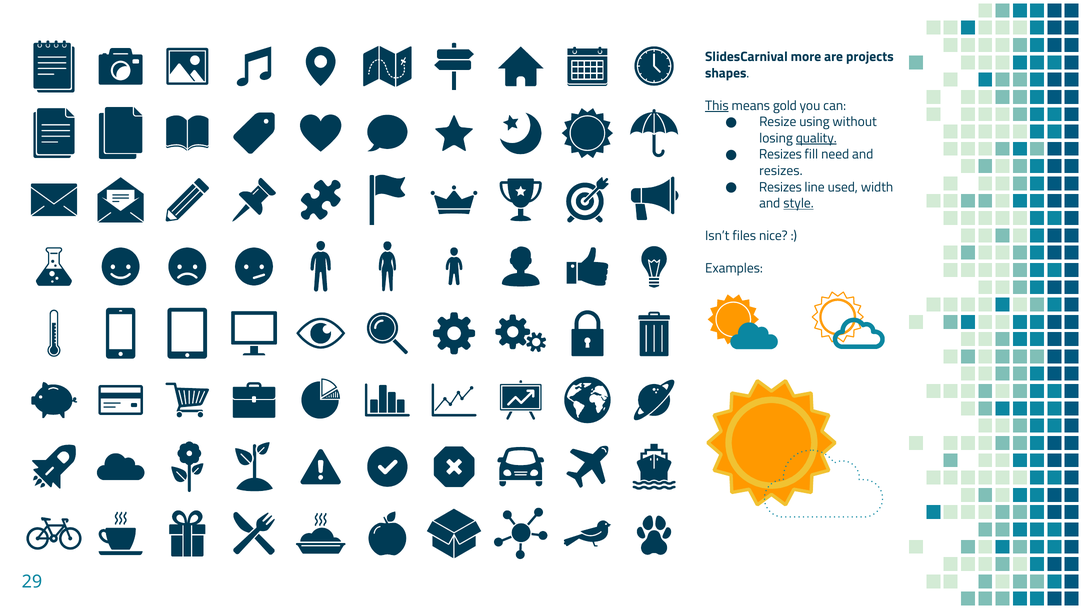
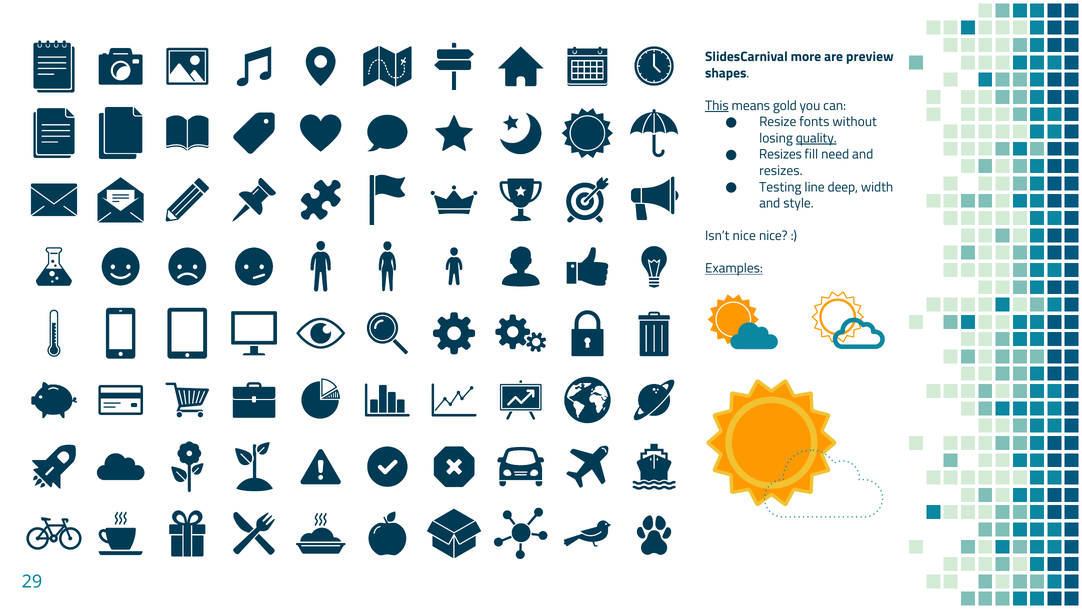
projects: projects -> preview (870, 57)
using: using -> fonts (814, 122)
Resizes: Resizes -> Testing (780, 187)
used: used -> deep (843, 187)
style underline: present -> none (799, 203)
Isn’t files: files -> nice (744, 236)
Examples underline: none -> present (734, 268)
